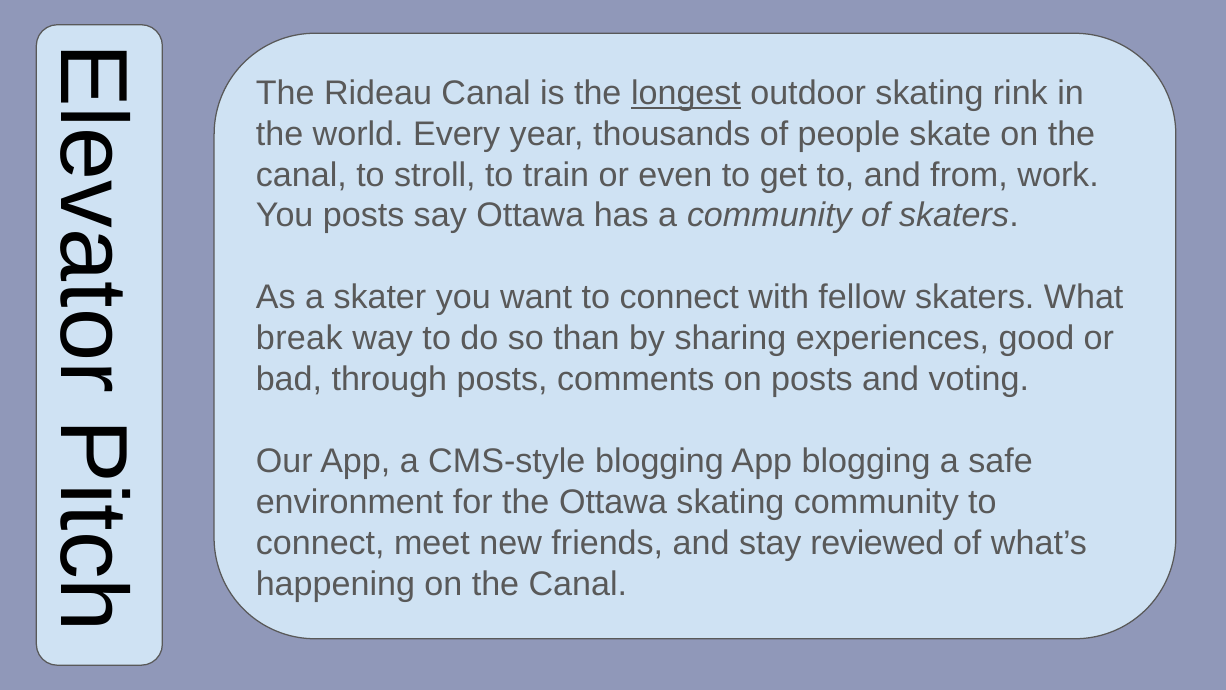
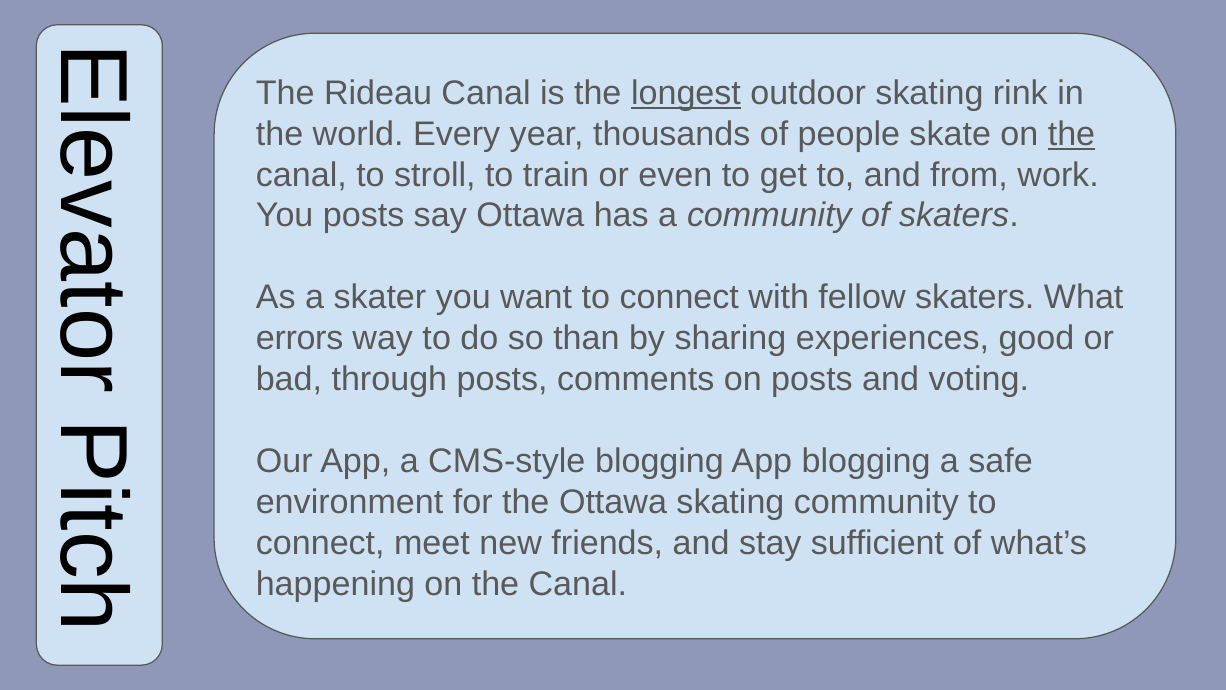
the underline: none -> present (1071, 134)
break: break -> errors (300, 338)
reviewed: reviewed -> sufficient (877, 543)
